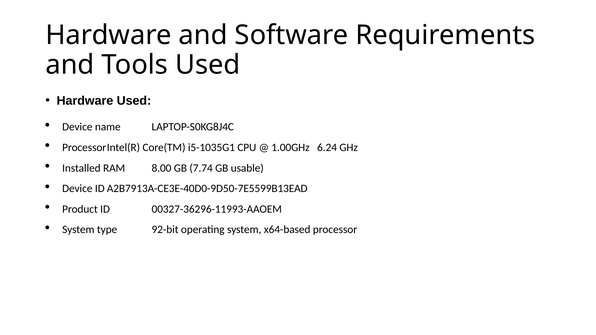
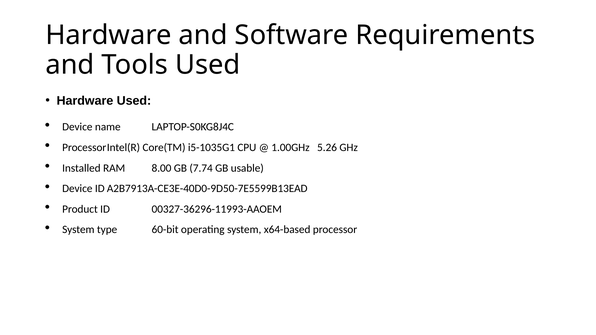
6.24: 6.24 -> 5.26 (327, 148)
92-bit: 92-bit -> 60-bit (165, 230)
